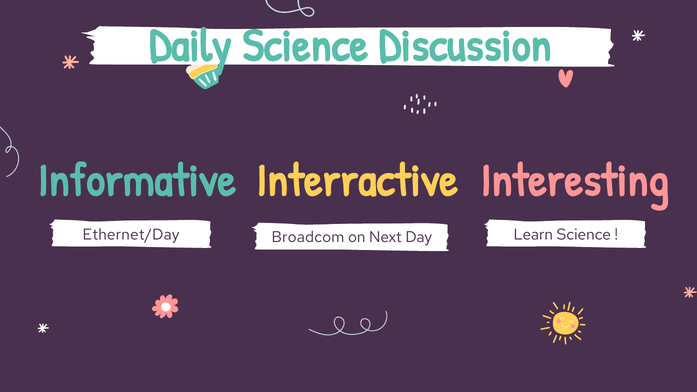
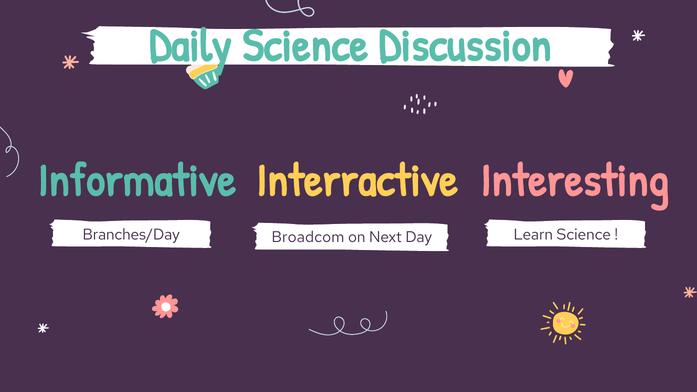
Ethernet/Day: Ethernet/Day -> Branches/Day (131, 235)
